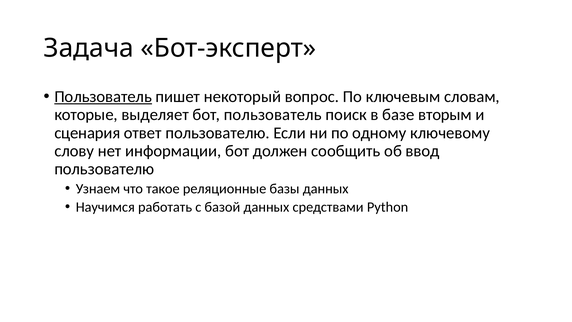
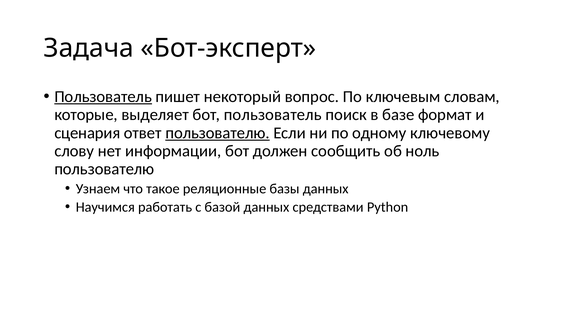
вторым: вторым -> формат (445, 115)
пользователю underline: none -> present (218, 133)
ввод: ввод -> ноль (422, 151)
